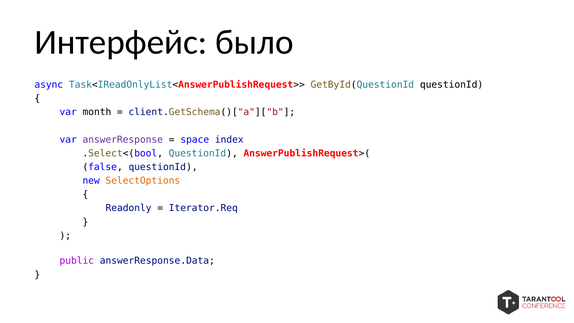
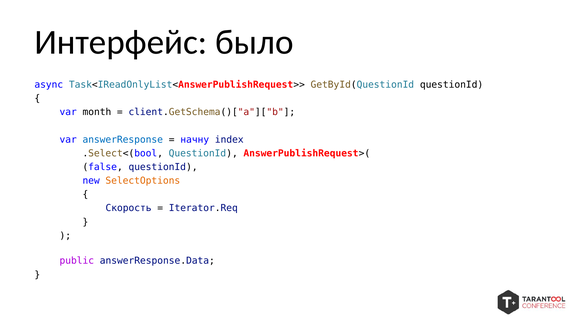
answerResponse colour: purple -> blue (123, 139)
space: space -> начну (195, 139)
Readonly: Readonly -> Скорость (129, 208)
